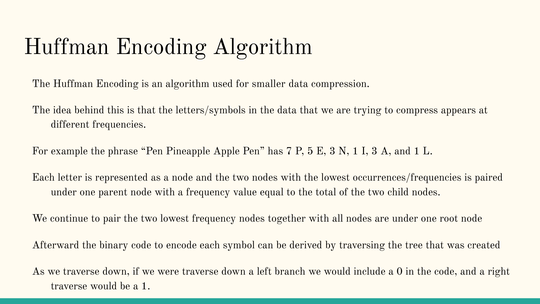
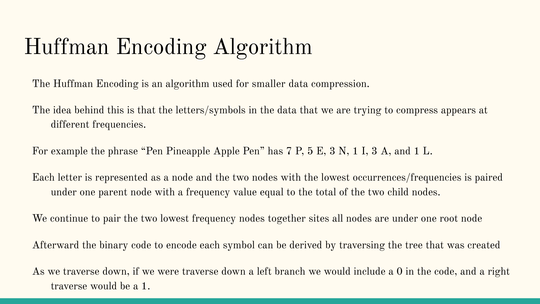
together with: with -> sites (319, 218)
